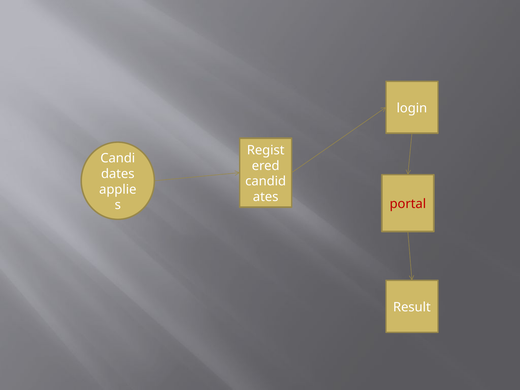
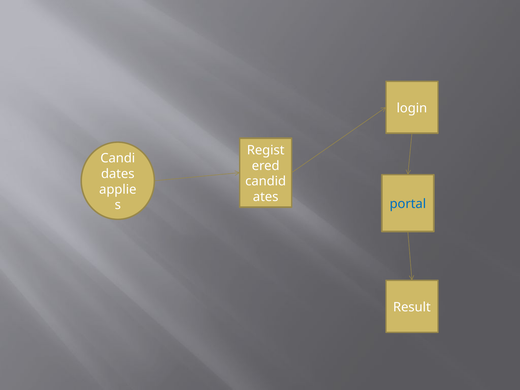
portal colour: red -> blue (408, 204)
